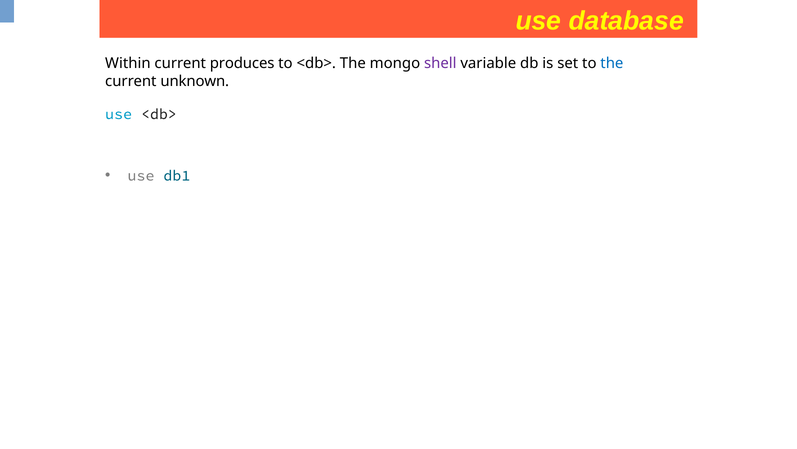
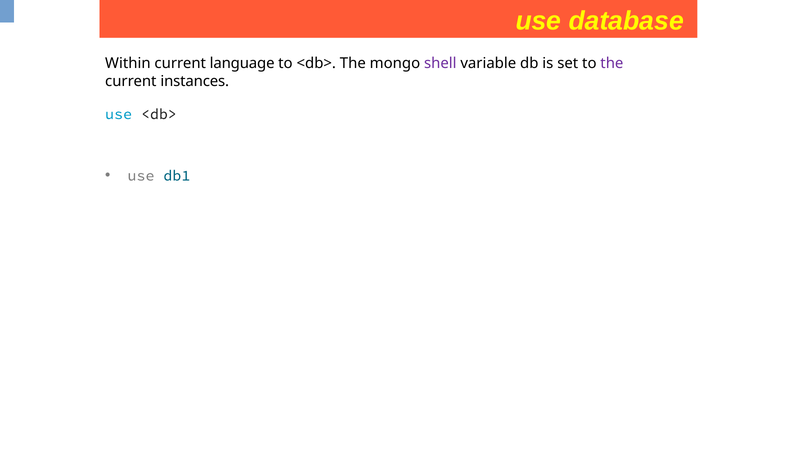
produces: produces -> language (242, 63)
the colour: blue -> purple (612, 63)
unknown: unknown -> instances (195, 81)
